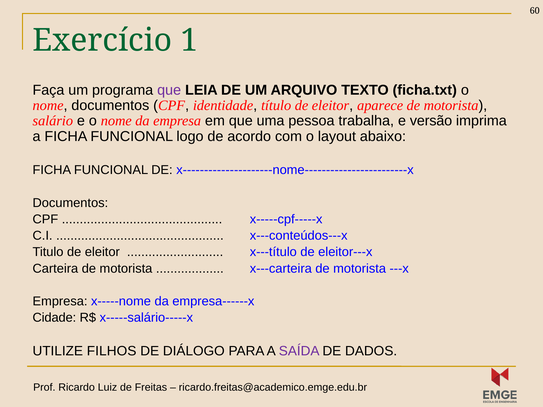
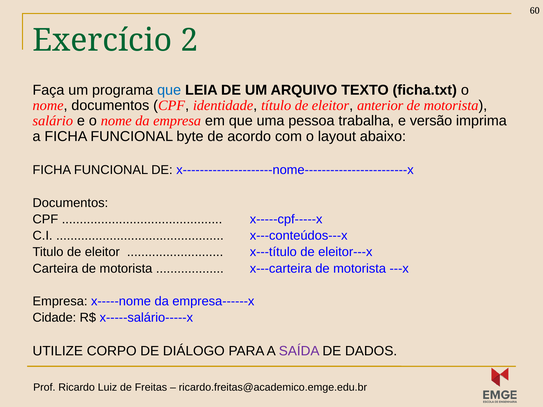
1: 1 -> 2 (189, 40)
que colour: purple -> blue (169, 90)
aparece: aparece -> anterior (380, 105)
logo: logo -> byte (190, 136)
FILHOS: FILHOS -> CORPO (112, 351)
